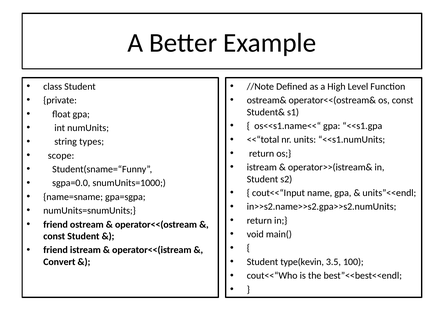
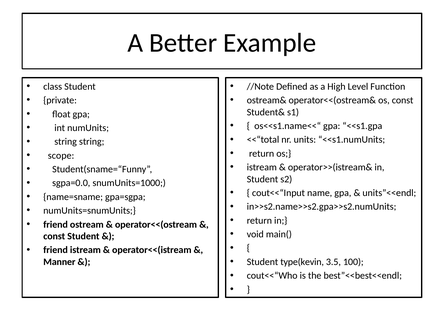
string types: types -> string (92, 142)
Convert: Convert -> Manner (59, 262)
